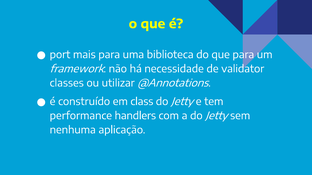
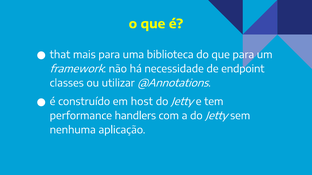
port: port -> that (60, 55)
validator: validator -> endpoint (243, 69)
class: class -> host (142, 102)
